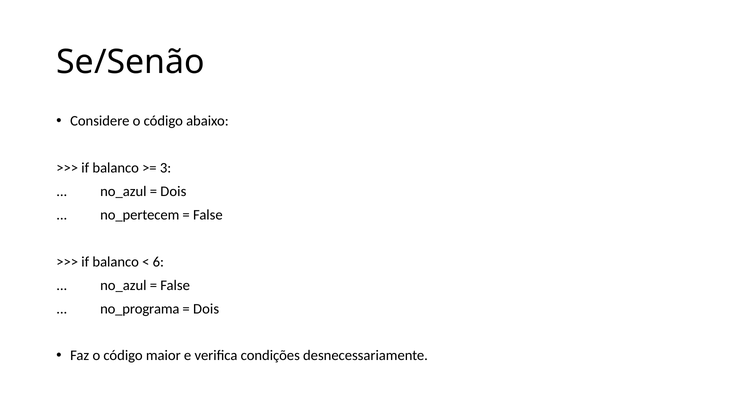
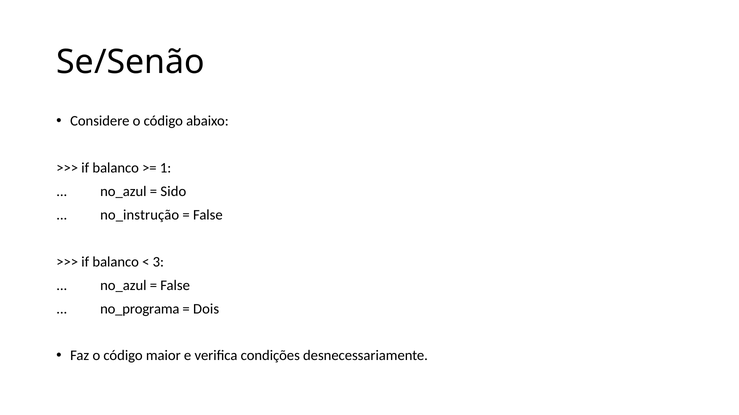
3: 3 -> 1 (166, 168)
Dois: Dois -> Sido (173, 192)
no_pertecem: no_pertecem -> no_instrução (140, 215)
6: 6 -> 3 (158, 262)
